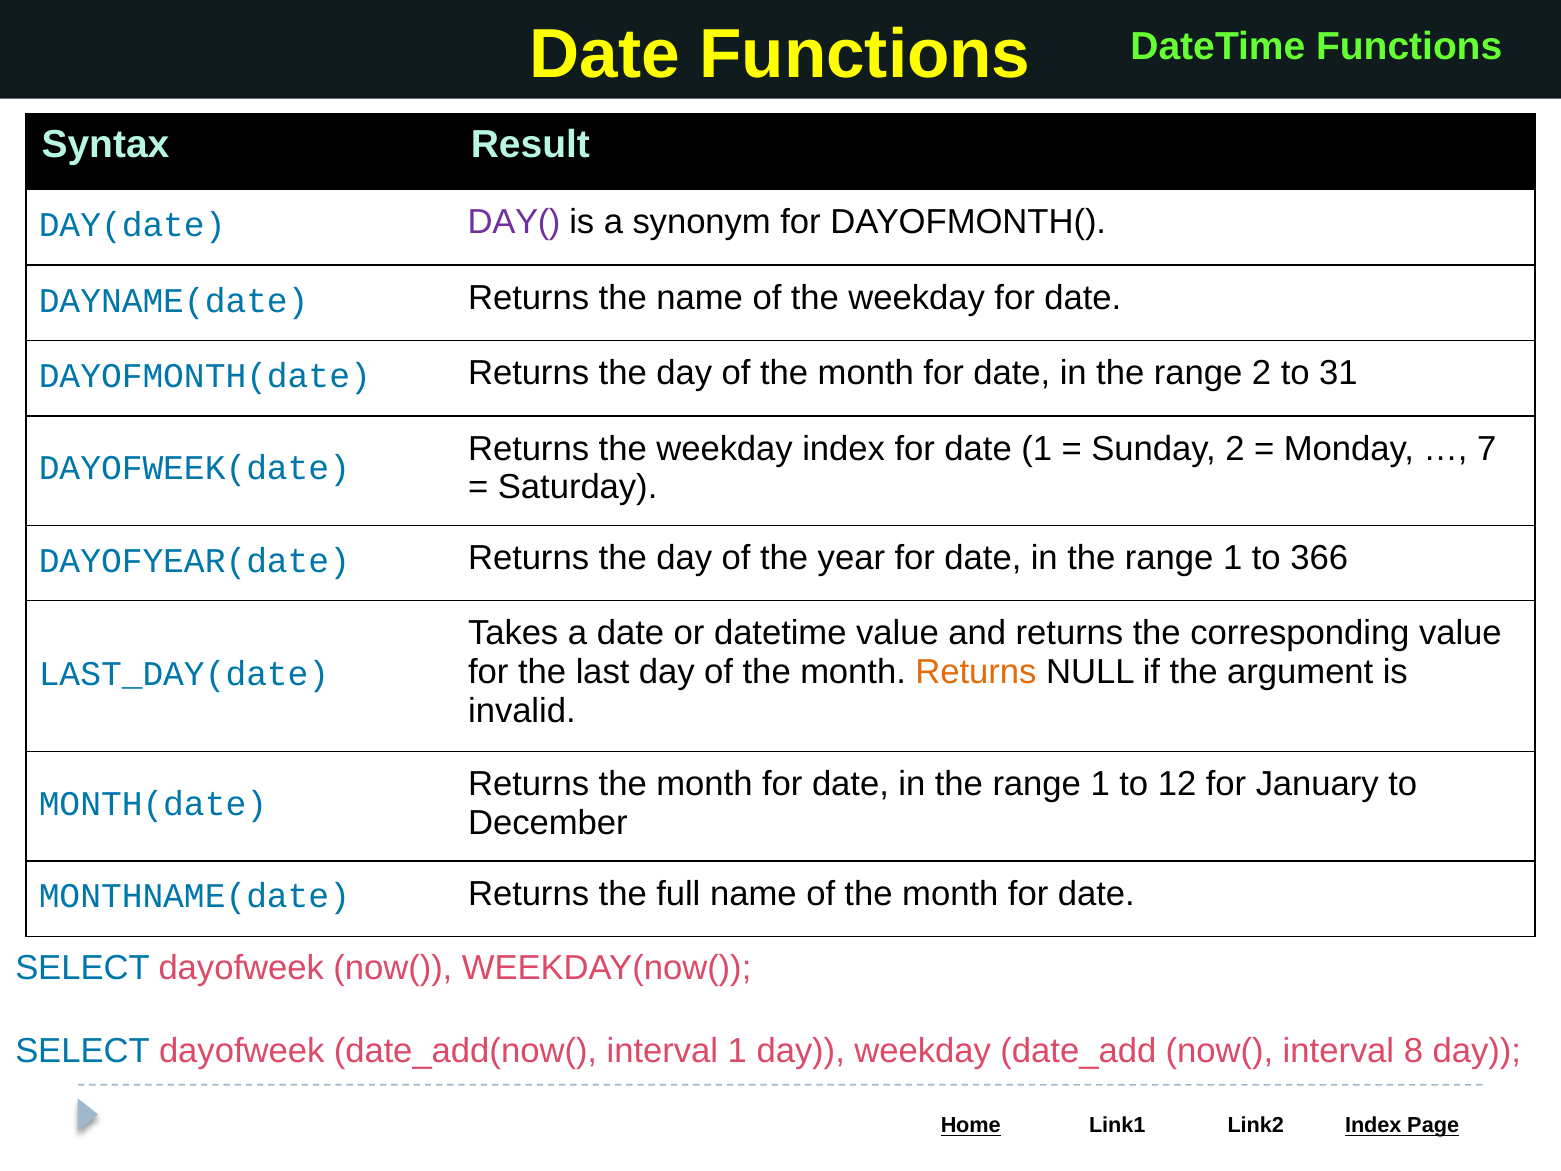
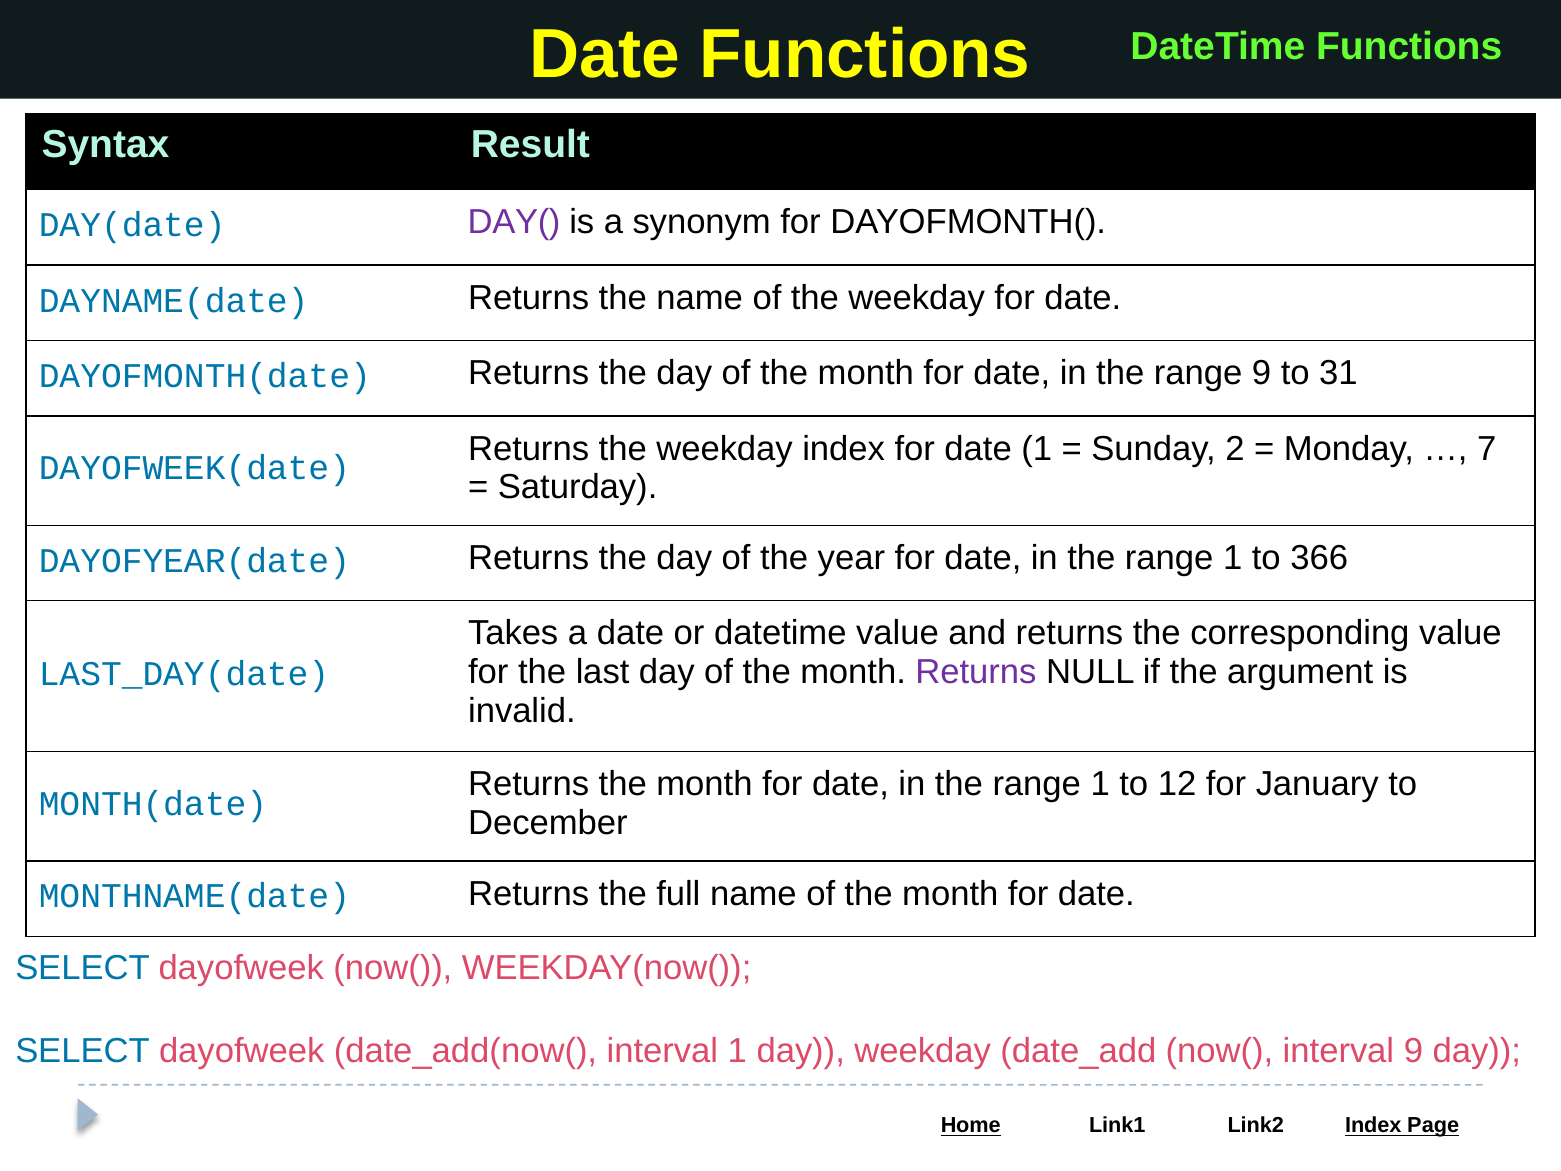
range 2: 2 -> 9 (1262, 373)
Returns colour: orange -> purple (976, 672)
interval 8: 8 -> 9 (1413, 1051)
